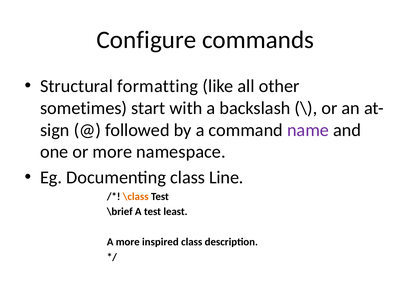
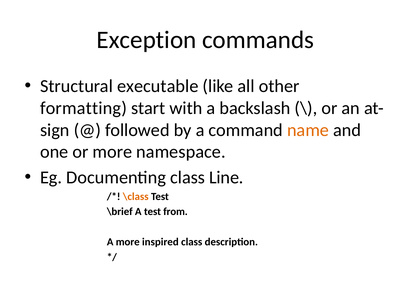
Configure: Configure -> Exception (146, 40)
formatting: formatting -> executable (158, 86)
sometimes: sometimes -> formatting (84, 108)
name colour: purple -> orange (308, 130)
least: least -> from (176, 212)
